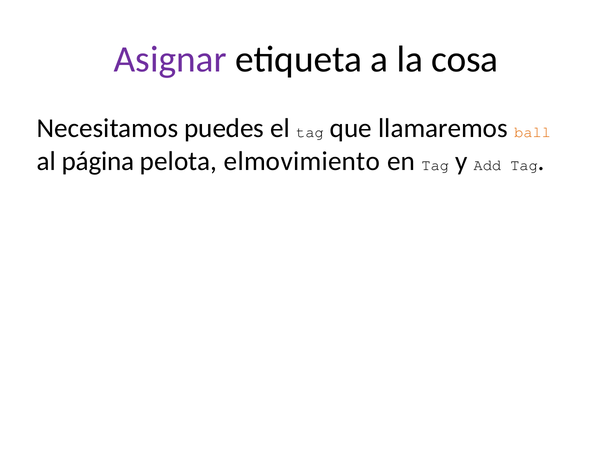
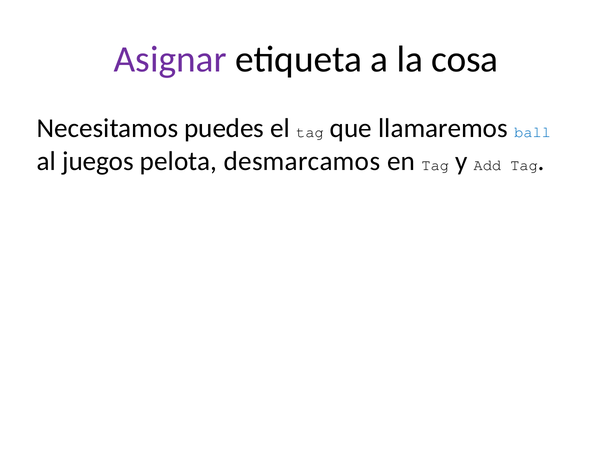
ball colour: orange -> blue (533, 132)
página: página -> juegos (98, 161)
elmovimiento: elmovimiento -> desmarcamos (302, 161)
